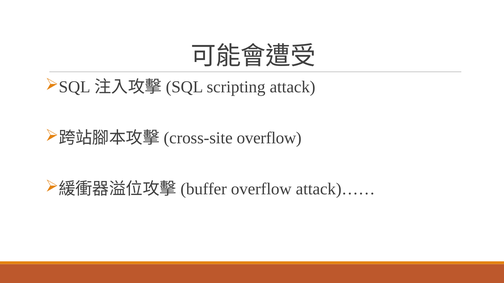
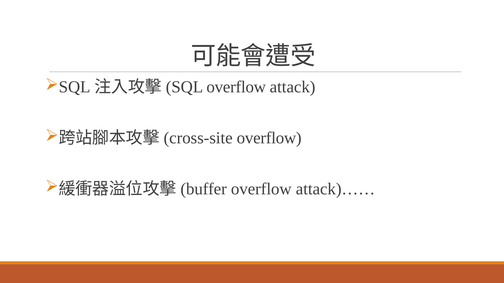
scripting: scripting -> overflow (236, 87)
